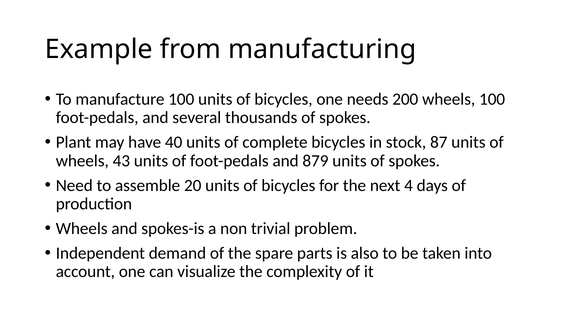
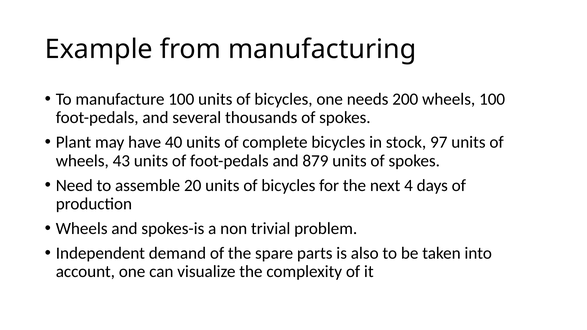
87: 87 -> 97 (439, 142)
